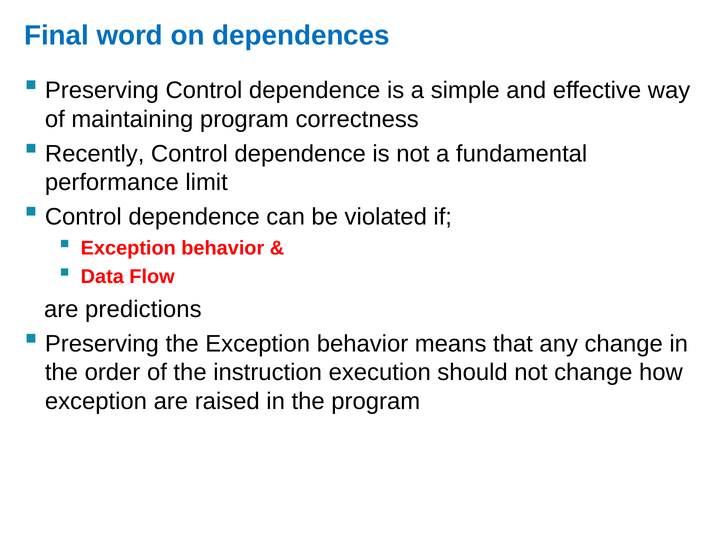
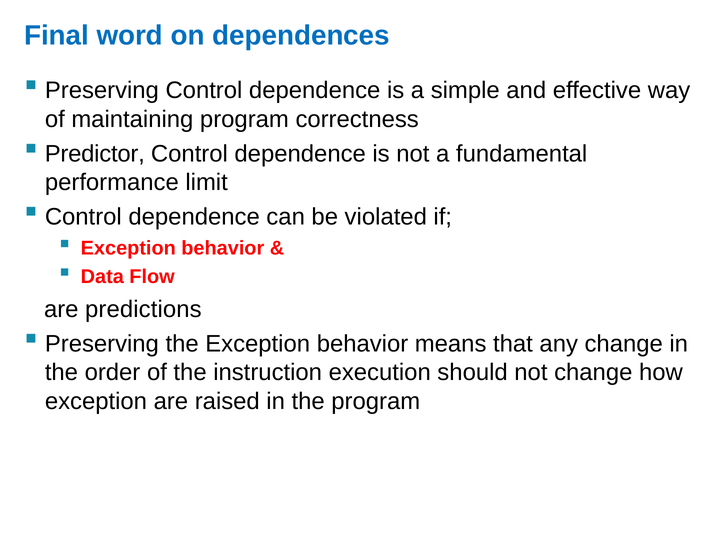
Recently: Recently -> Predictor (95, 154)
